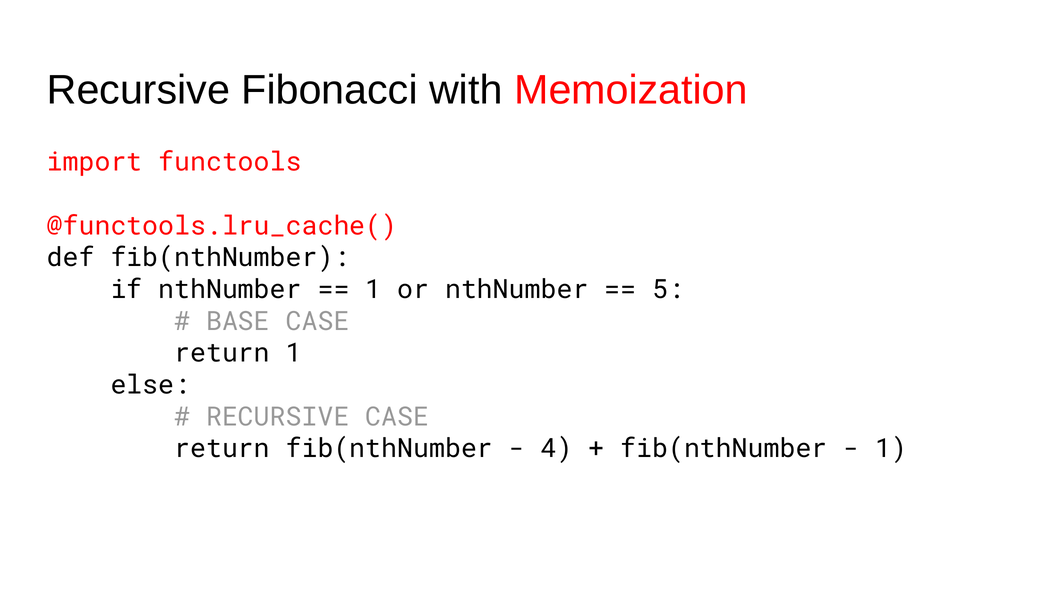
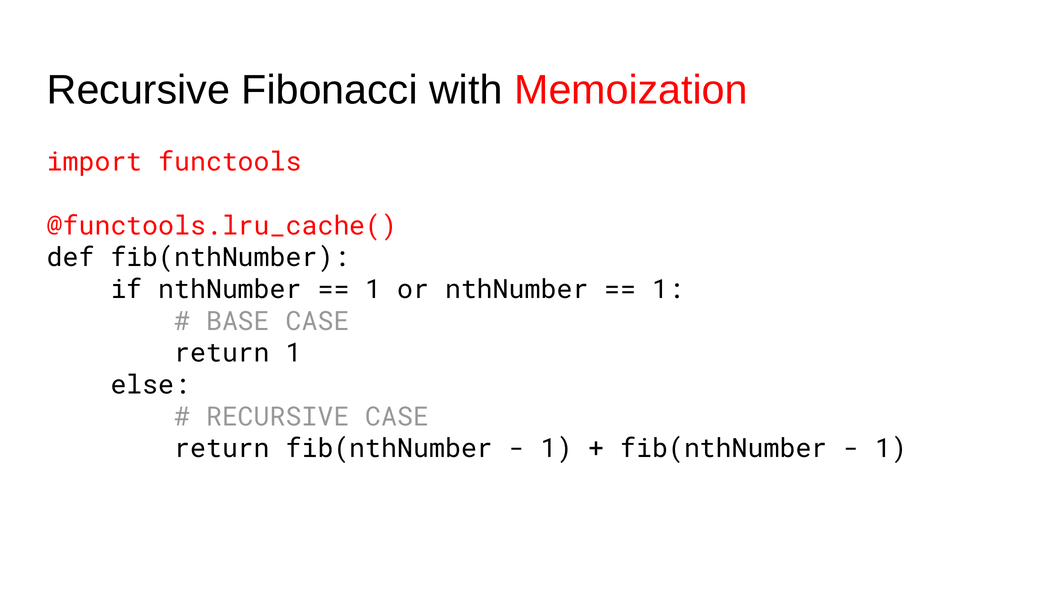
5: 5 -> 1 (668, 290)
4: 4 -> 1 (557, 449)
